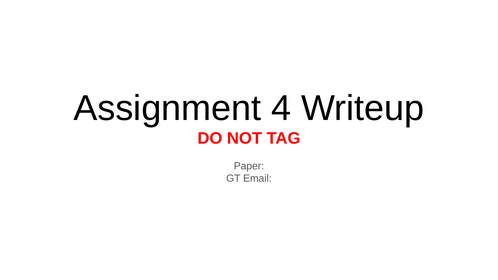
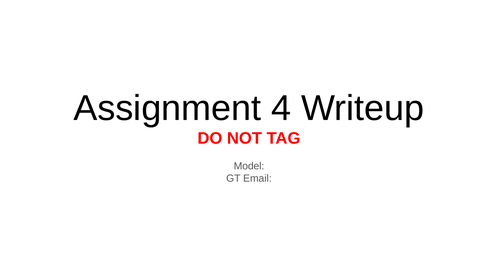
Paper: Paper -> Model (249, 166)
